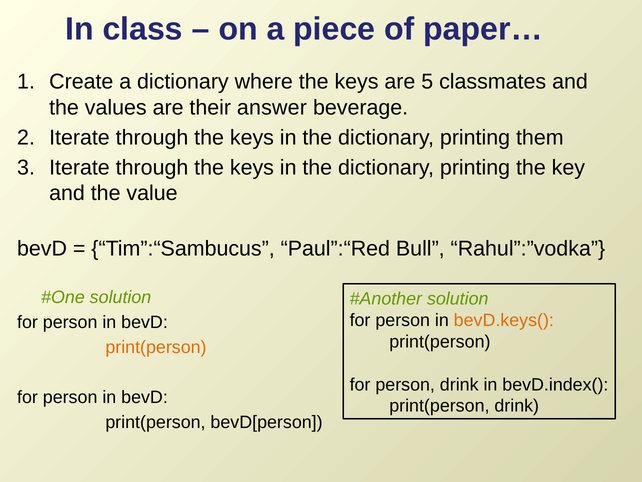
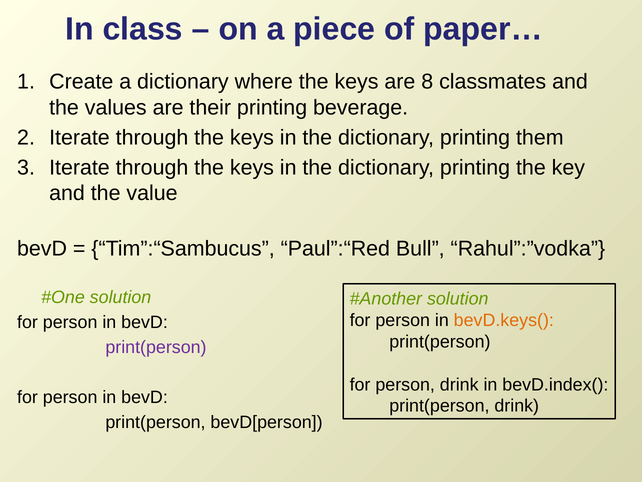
5: 5 -> 8 (427, 82)
their answer: answer -> printing (272, 107)
print(person colour: orange -> purple (156, 347)
